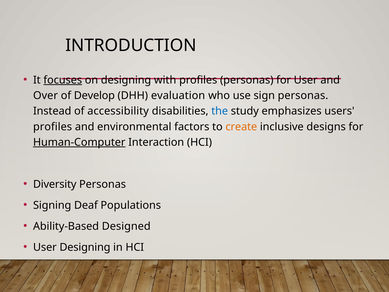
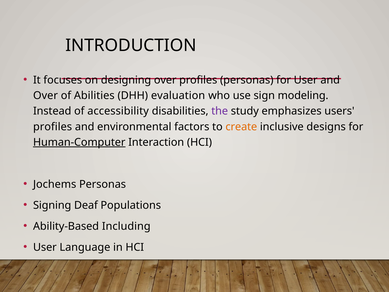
focuses underline: present -> none (63, 80)
designing with: with -> over (165, 80)
Develop: Develop -> Abilities (94, 95)
sign personas: personas -> modeling (303, 95)
the colour: blue -> purple (220, 111)
Diversity: Diversity -> Jochems (55, 184)
Designed: Designed -> Including (126, 226)
User Designing: Designing -> Language (85, 247)
